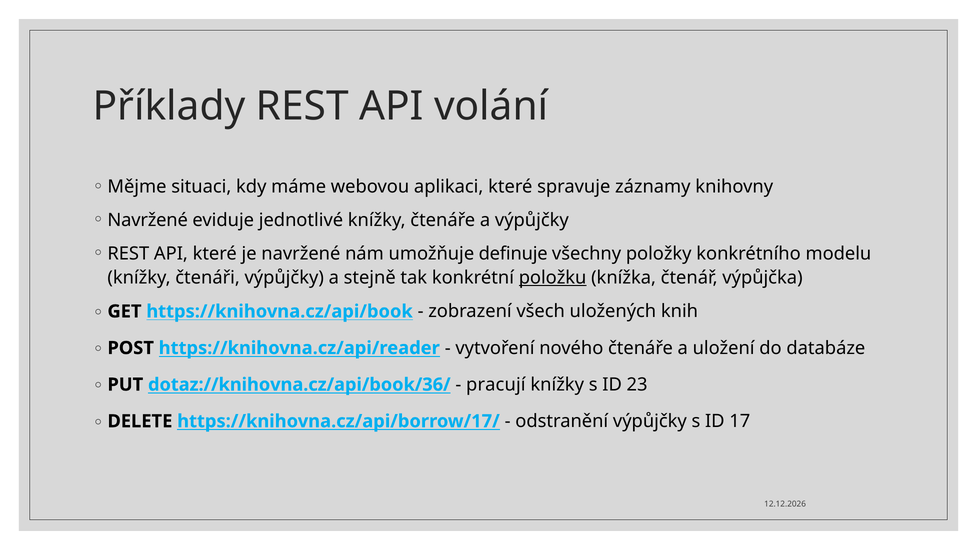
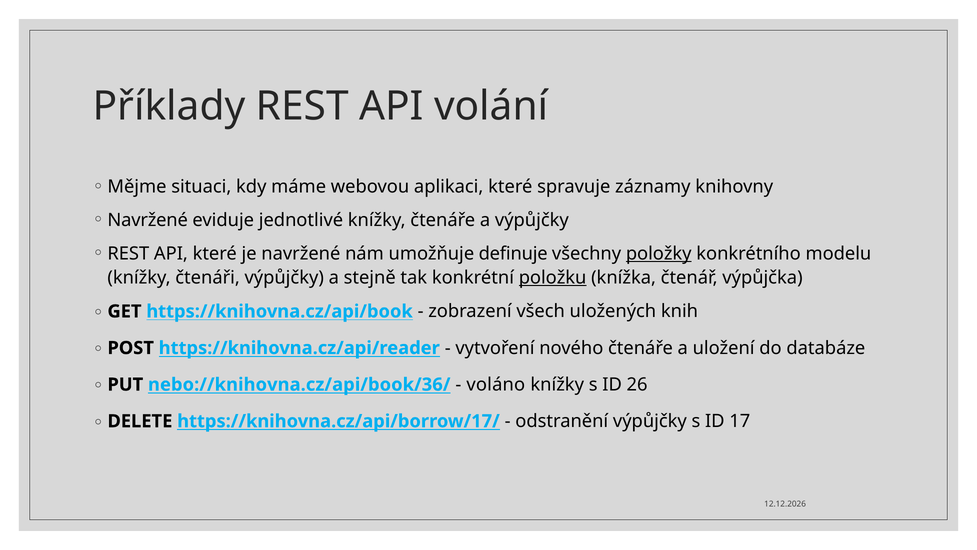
položky underline: none -> present (659, 253)
dotaz://knihovna.cz/api/book/36/: dotaz://knihovna.cz/api/book/36/ -> nebo://knihovna.cz/api/book/36/ (299, 384)
pracují: pracují -> voláno (496, 384)
23: 23 -> 26 (637, 384)
